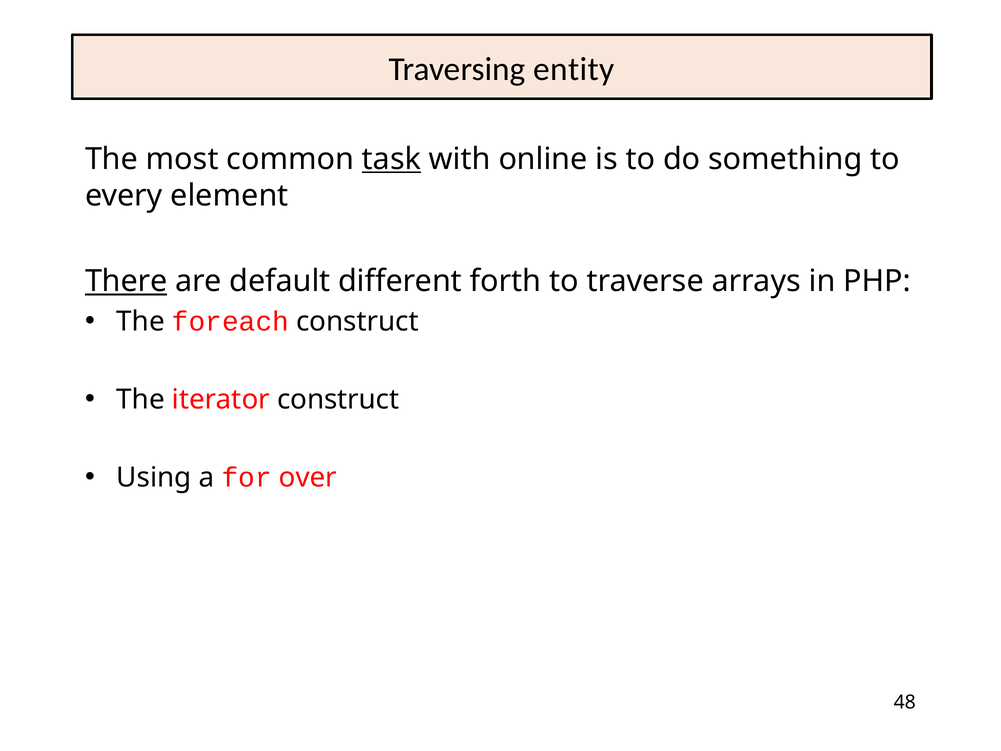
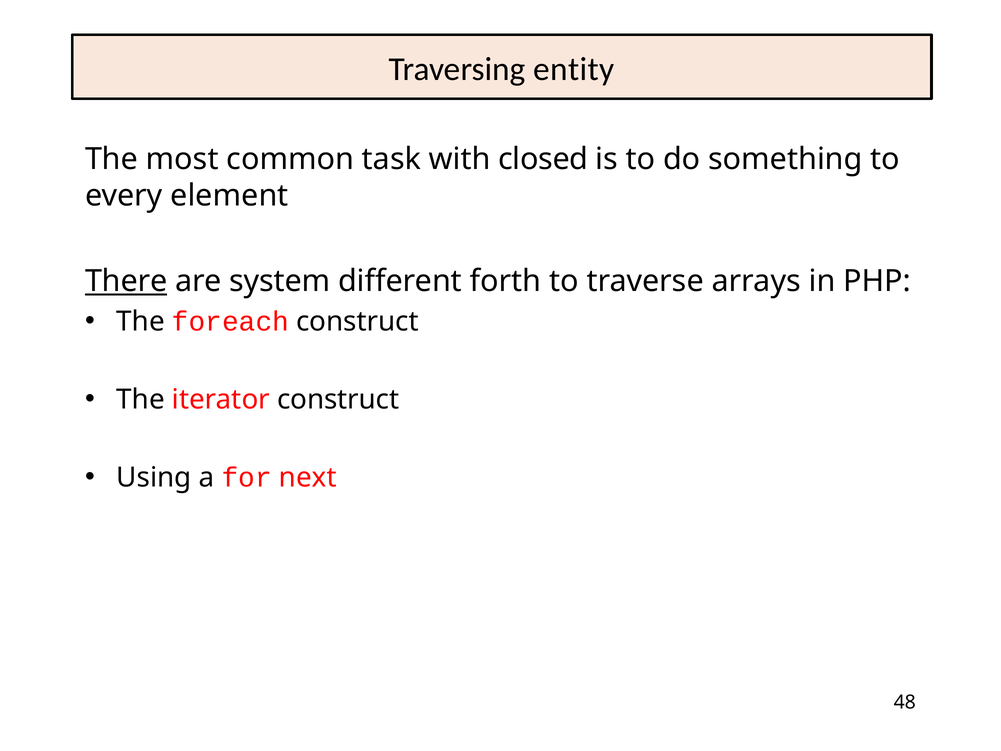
task underline: present -> none (391, 159)
online: online -> closed (543, 159)
default: default -> system (280, 281)
over: over -> next (308, 477)
